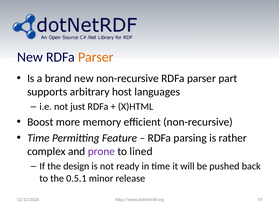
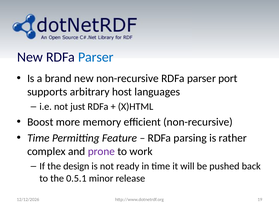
Parser colour: orange -> blue (96, 57)
part: part -> port (228, 78)
lined: lined -> work (141, 152)
